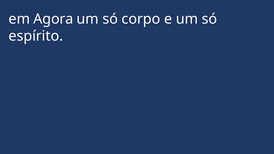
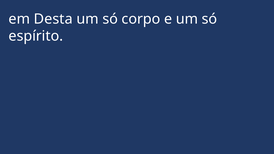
Agora: Agora -> Desta (53, 19)
